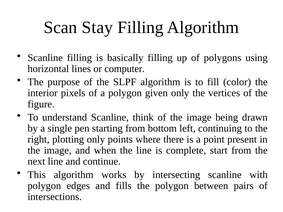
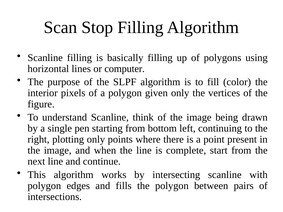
Stay: Stay -> Stop (97, 27)
